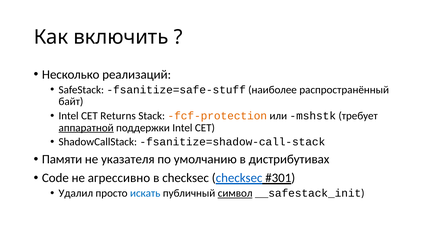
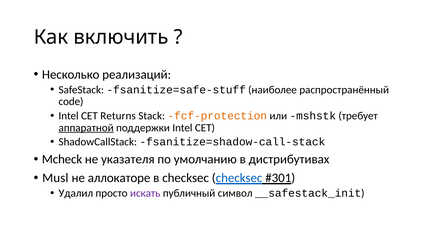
байт: байт -> code (71, 102)
Памяти: Памяти -> Mcheck (62, 160)
Code: Code -> Musl (55, 178)
агрессивно: агрессивно -> аллокаторе (119, 178)
искать colour: blue -> purple (145, 194)
символ underline: present -> none (235, 194)
